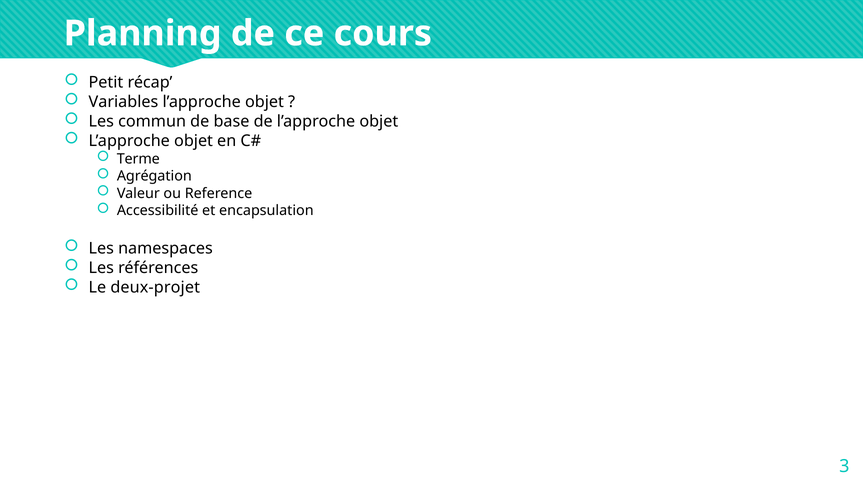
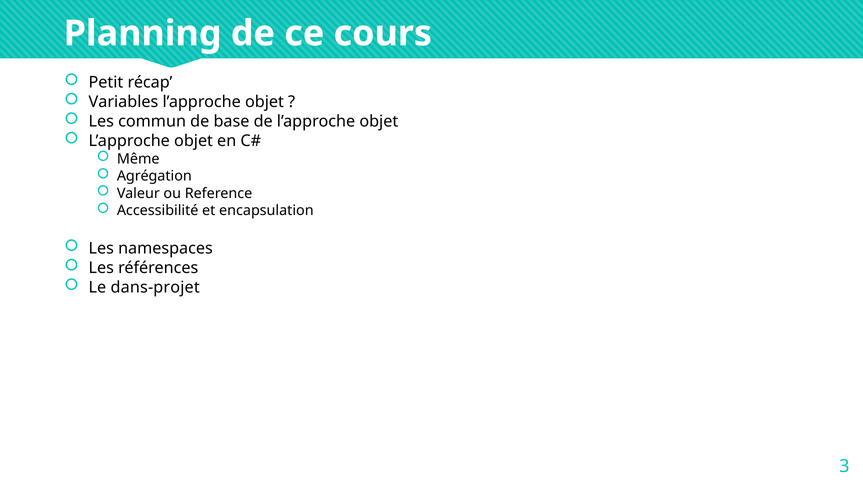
Terme: Terme -> Même (138, 159)
deux-projet: deux-projet -> dans-projet (155, 288)
